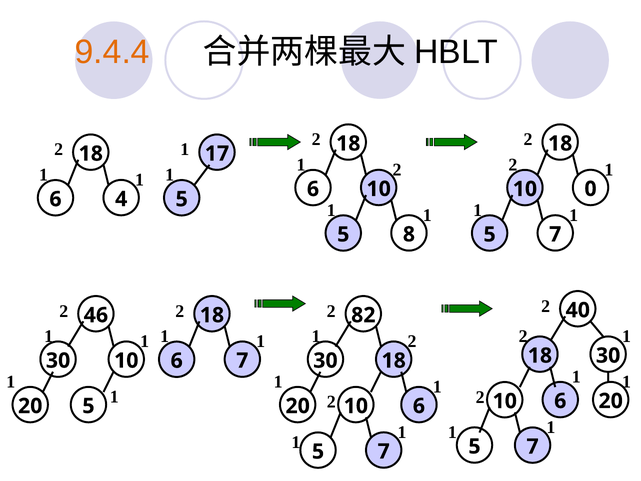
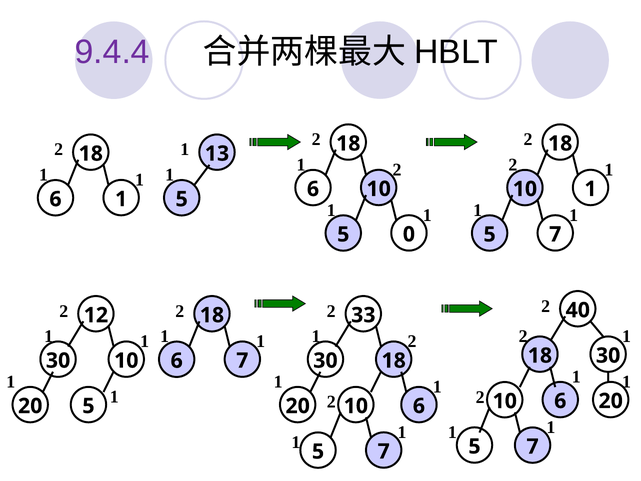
9.4.4 colour: orange -> purple (112, 52)
17: 17 -> 13 (217, 154)
0: 0 -> 1 (591, 189)
4: 4 -> 1 (121, 199)
8: 8 -> 0 (409, 234)
46: 46 -> 12 (96, 315)
82: 82 -> 33 (363, 315)
